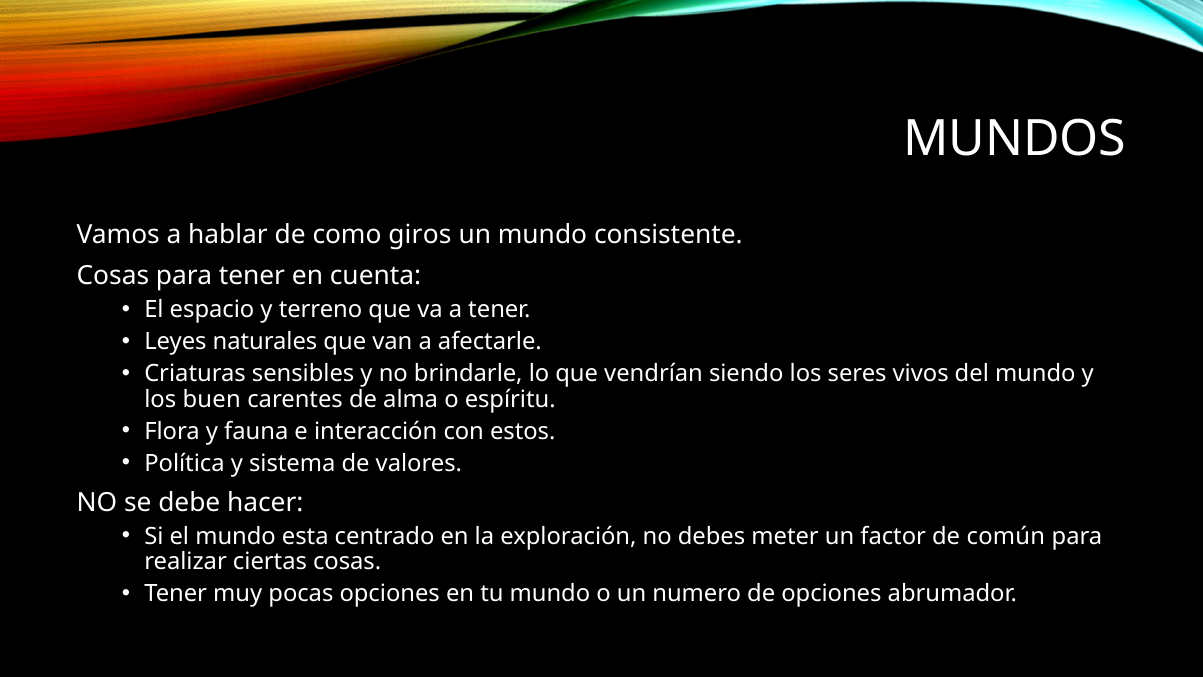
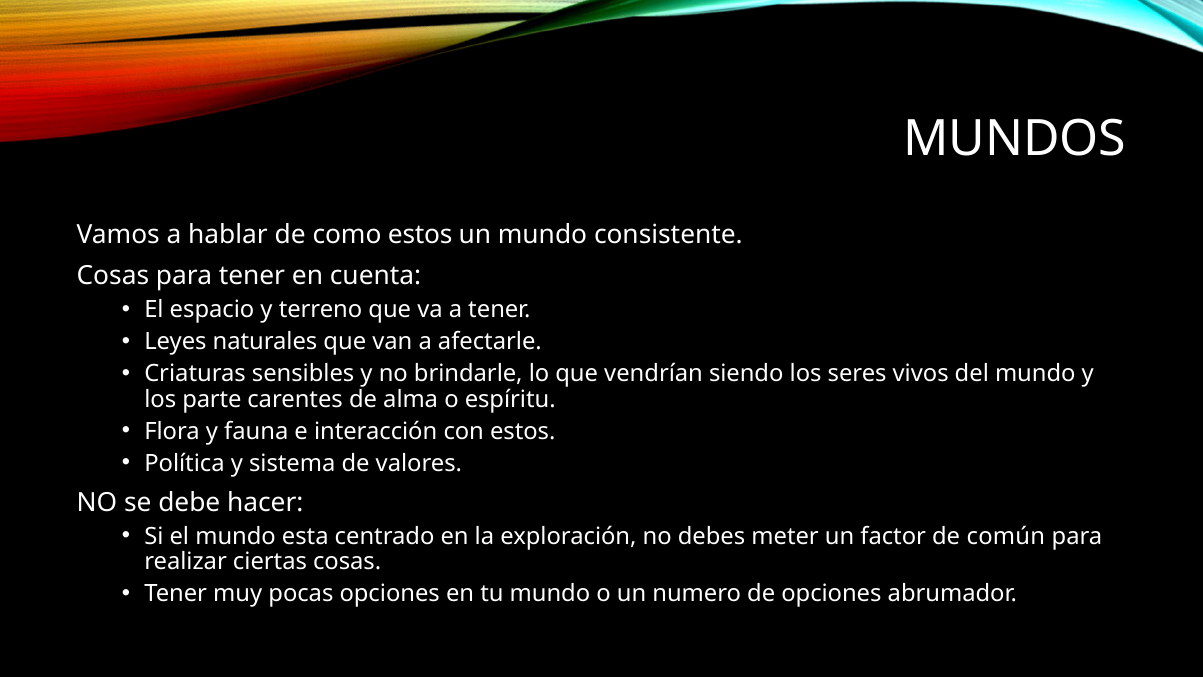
como giros: giros -> estos (420, 235)
buen: buen -> parte (212, 399)
